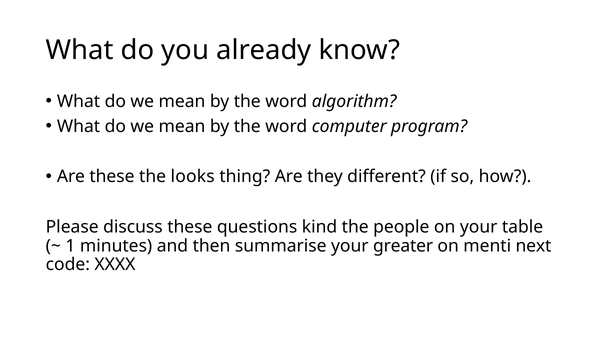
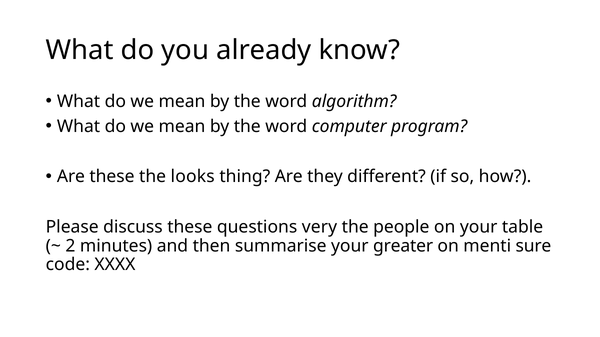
kind: kind -> very (319, 227)
1: 1 -> 2 (70, 246)
next: next -> sure (533, 246)
